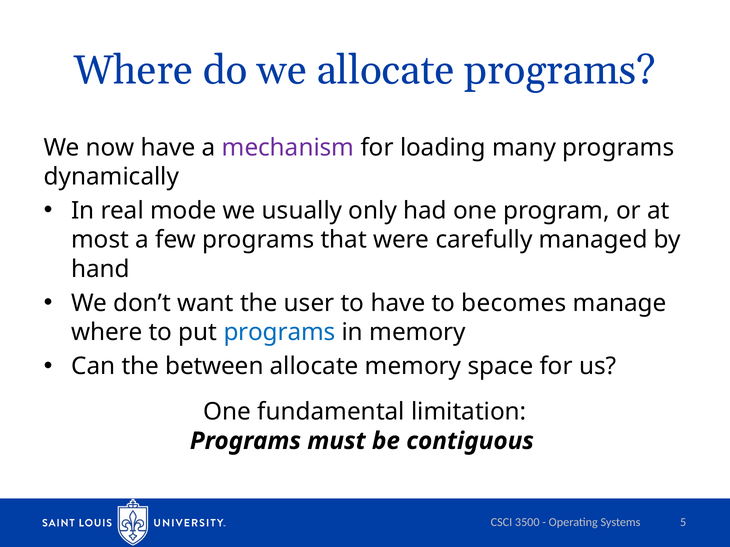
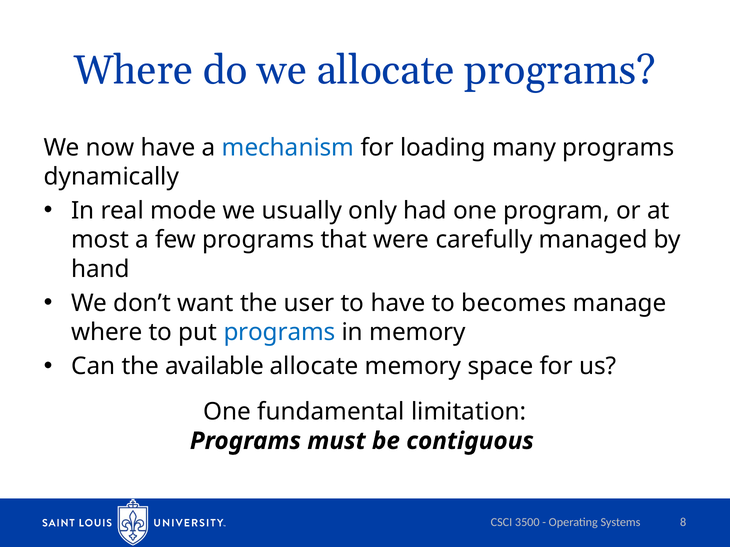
mechanism colour: purple -> blue (288, 148)
between: between -> available (215, 367)
5: 5 -> 8 (683, 523)
